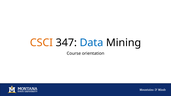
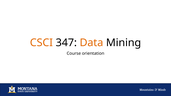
Data colour: blue -> orange (91, 43)
